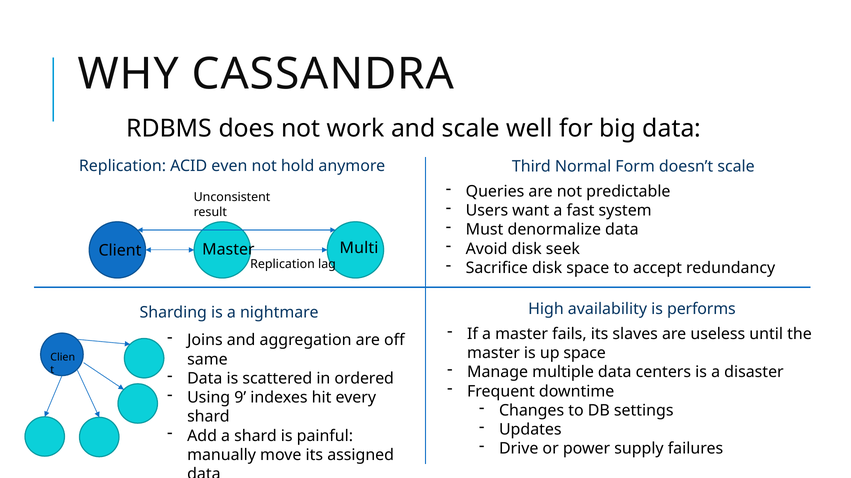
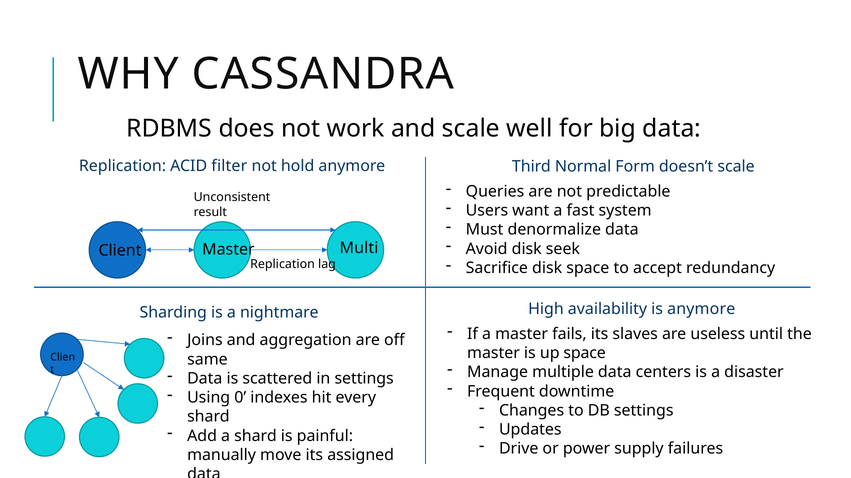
even: even -> filter (229, 166)
is performs: performs -> anymore (701, 310)
in ordered: ordered -> settings (364, 379)
9: 9 -> 0 (240, 398)
